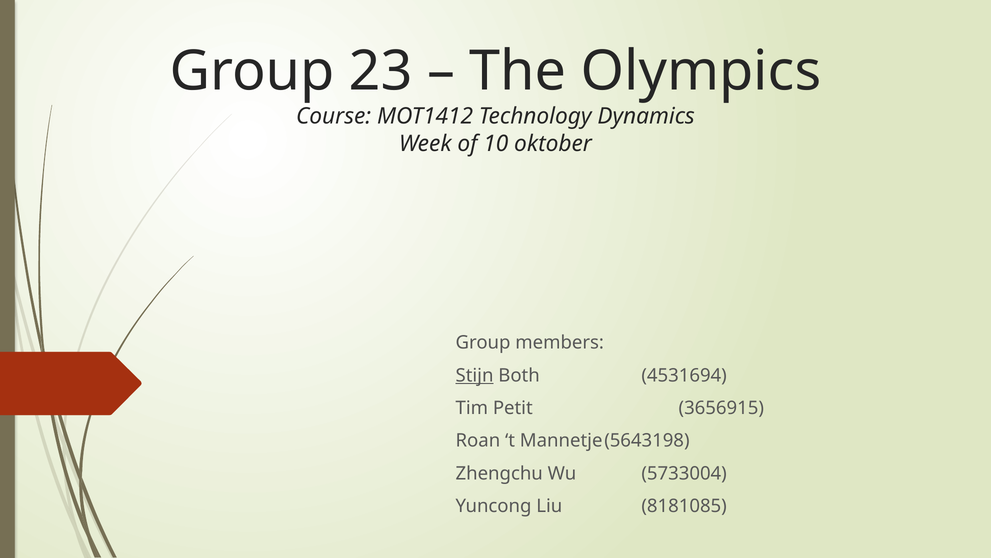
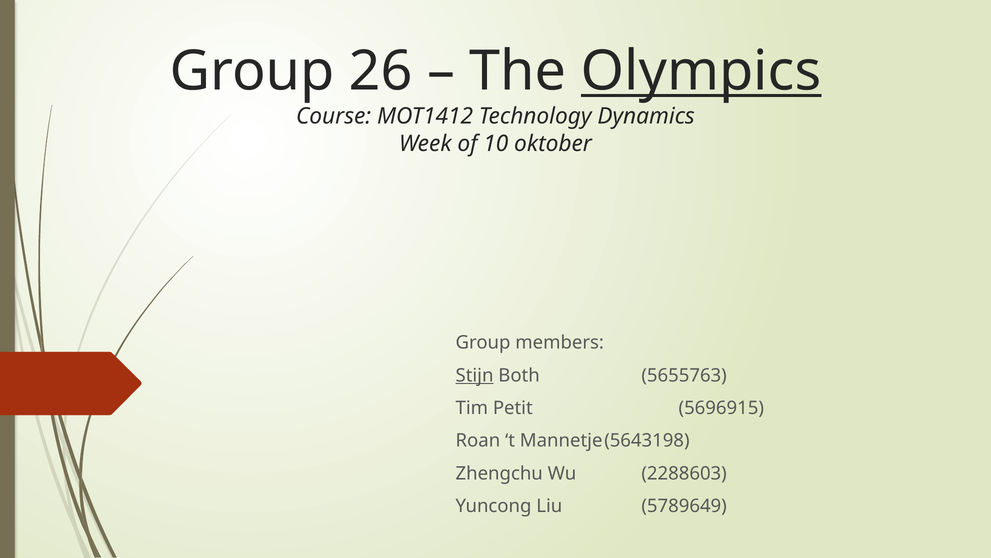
23: 23 -> 26 (381, 71)
Olympics underline: none -> present (701, 71)
4531694: 4531694 -> 5655763 (684, 375)
3656915: 3656915 -> 5696915 (721, 408)
5733004: 5733004 -> 2288603 (684, 473)
8181085: 8181085 -> 5789649 (684, 506)
